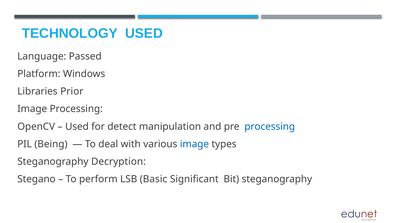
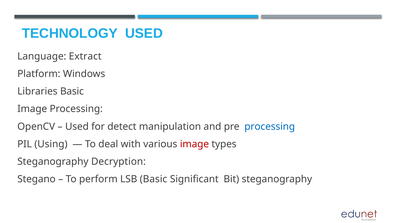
Passed: Passed -> Extract (85, 56)
Libraries Prior: Prior -> Basic (72, 91)
Being: Being -> Using (51, 144)
image colour: blue -> red (194, 144)
